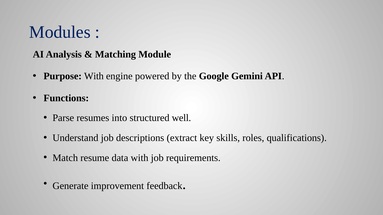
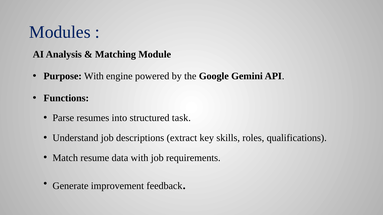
well: well -> task (181, 118)
